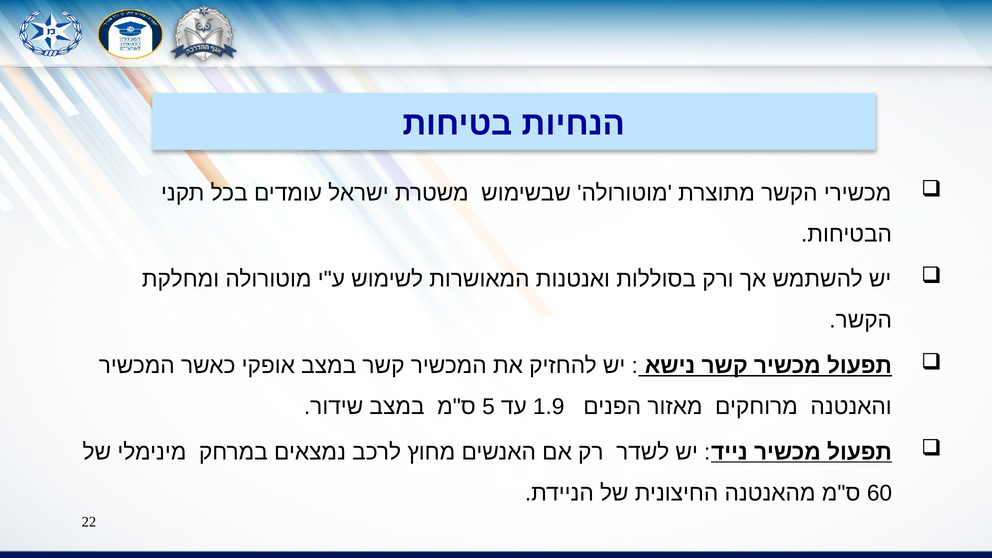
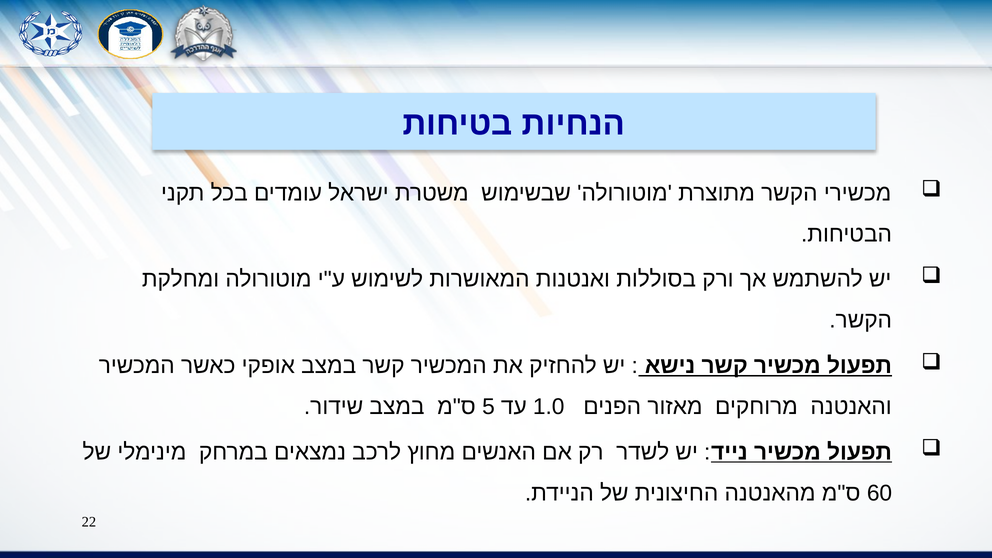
1.9: 1.9 -> 1.0 (549, 407)
